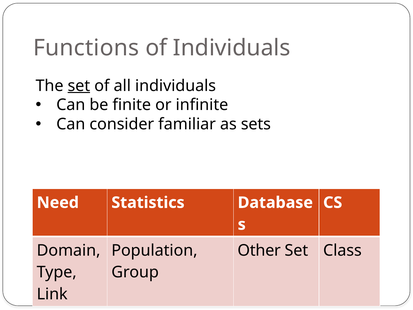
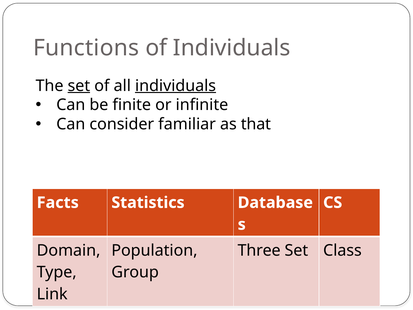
individuals underline: none -> present (176, 86)
sets: sets -> that (256, 124)
Need: Need -> Facts (58, 202)
Other: Other -> Three (259, 250)
